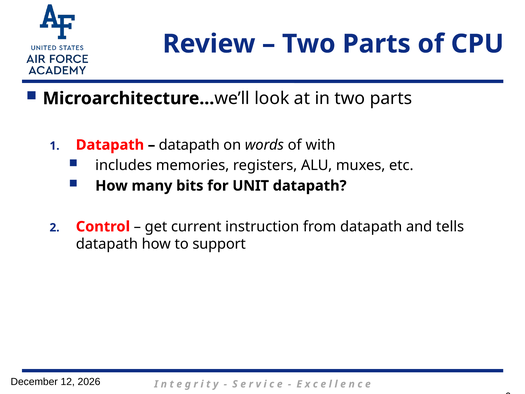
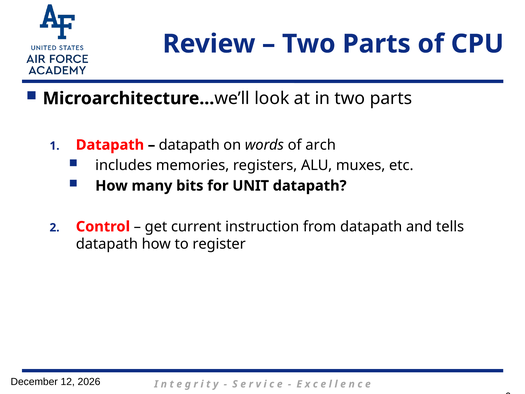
with: with -> arch (321, 145)
support: support -> register (219, 244)
